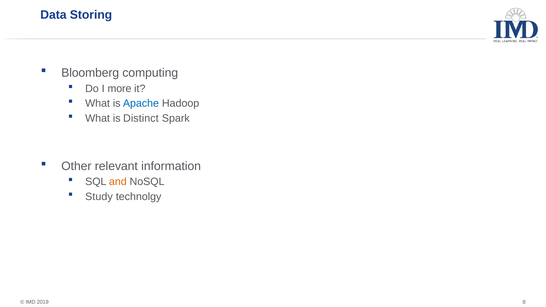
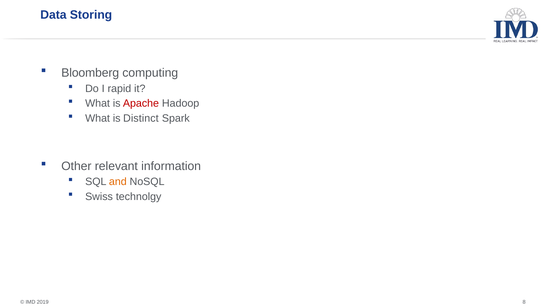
more: more -> rapid (119, 89)
Apache colour: blue -> red (141, 104)
Study: Study -> Swiss (99, 197)
